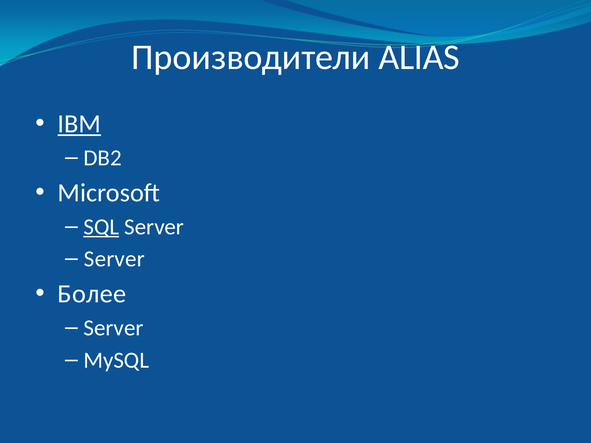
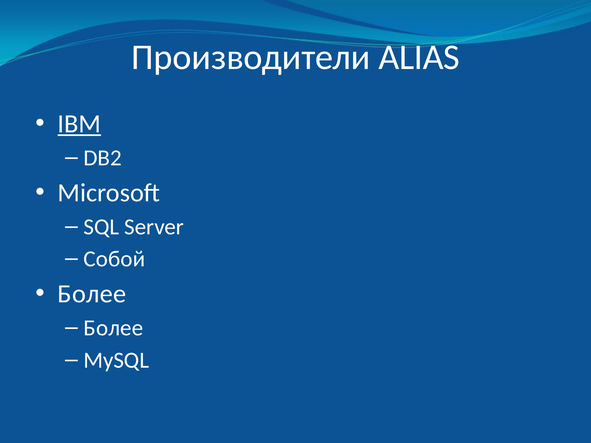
SQL underline: present -> none (101, 227)
Server: Server -> Собой (114, 259)
Server: Server -> Более (113, 328)
